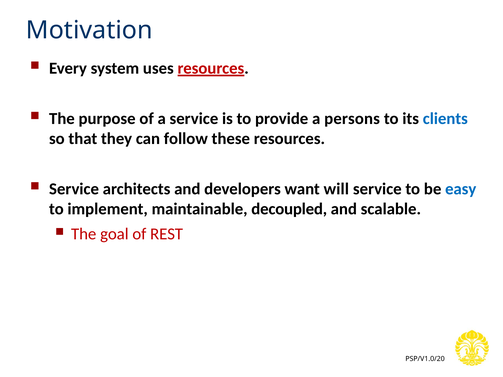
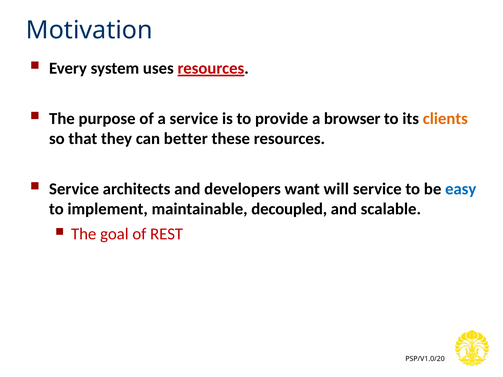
persons: persons -> browser (352, 119)
clients colour: blue -> orange (445, 119)
follow: follow -> better (186, 139)
